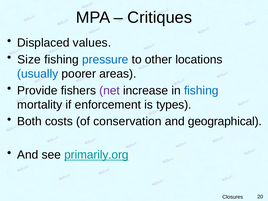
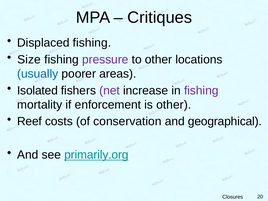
Displaced values: values -> fishing (92, 43)
pressure colour: blue -> purple (105, 60)
Provide: Provide -> Isolated (37, 90)
fishing colour: blue -> purple (201, 90)
is types: types -> other (174, 105)
Both: Both -> Reef (29, 121)
